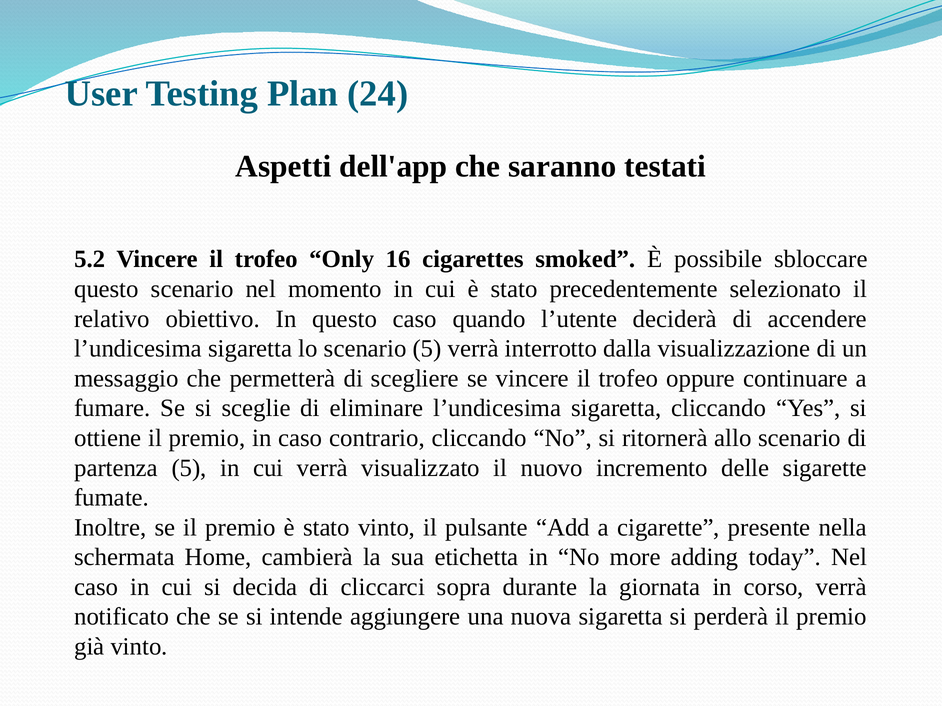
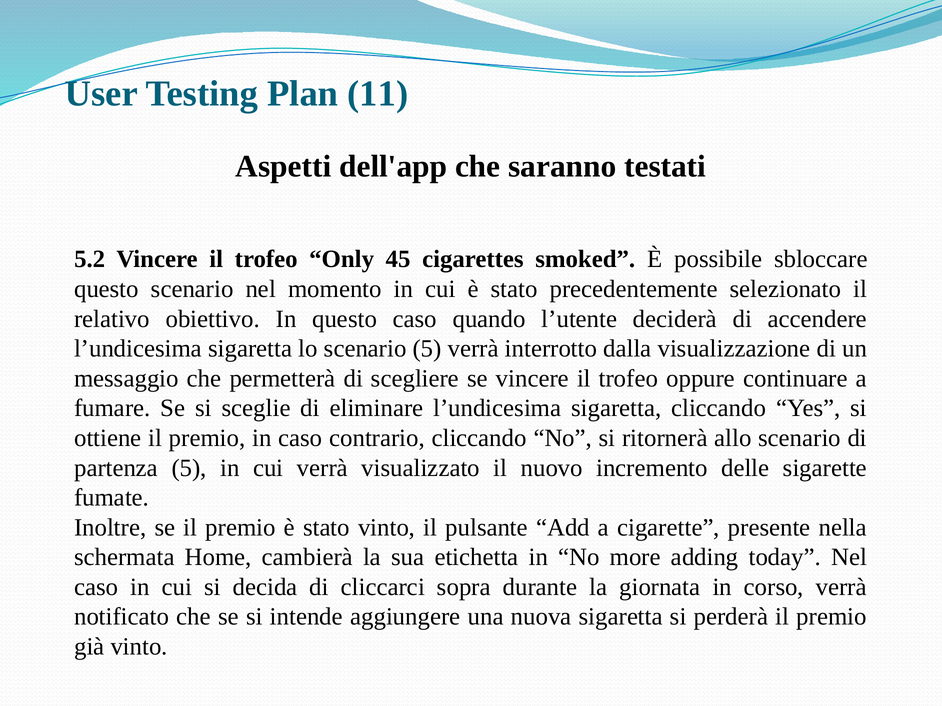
24: 24 -> 11 (378, 94)
16: 16 -> 45 (398, 259)
